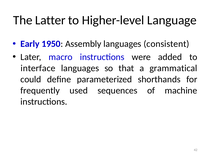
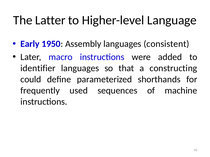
interface: interface -> identifier (38, 68)
grammatical: grammatical -> constructing (173, 68)
